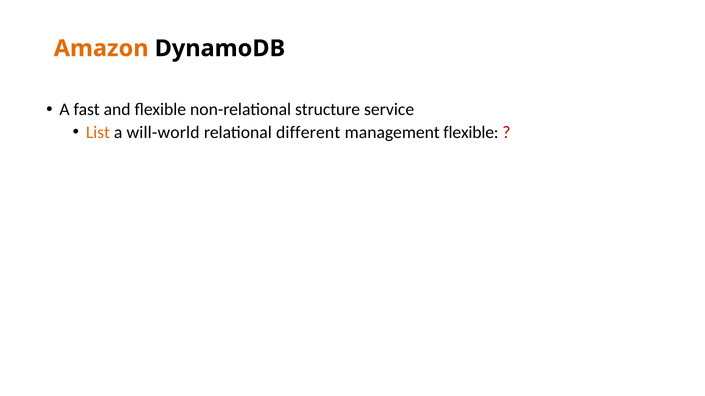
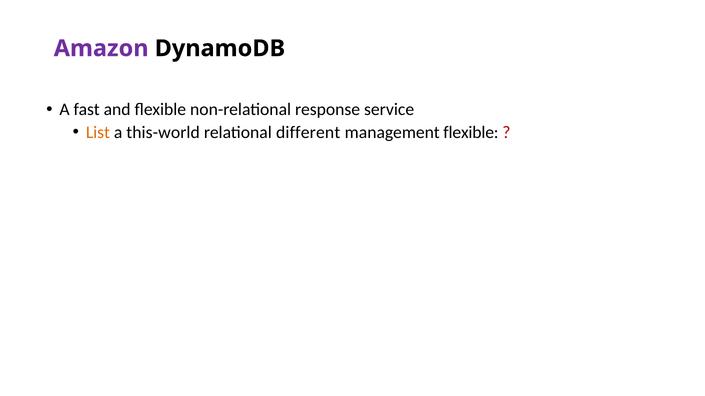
Amazon colour: orange -> purple (101, 48)
structure: structure -> response (328, 110)
will-world: will-world -> this-world (163, 133)
